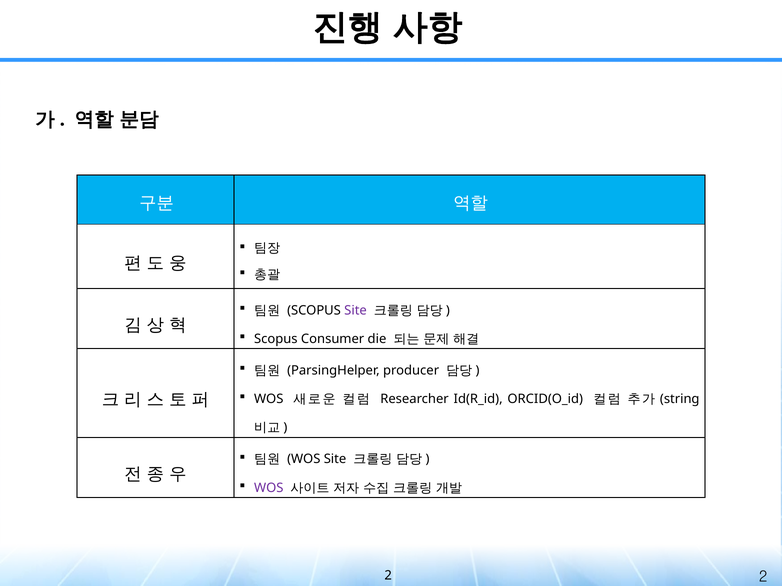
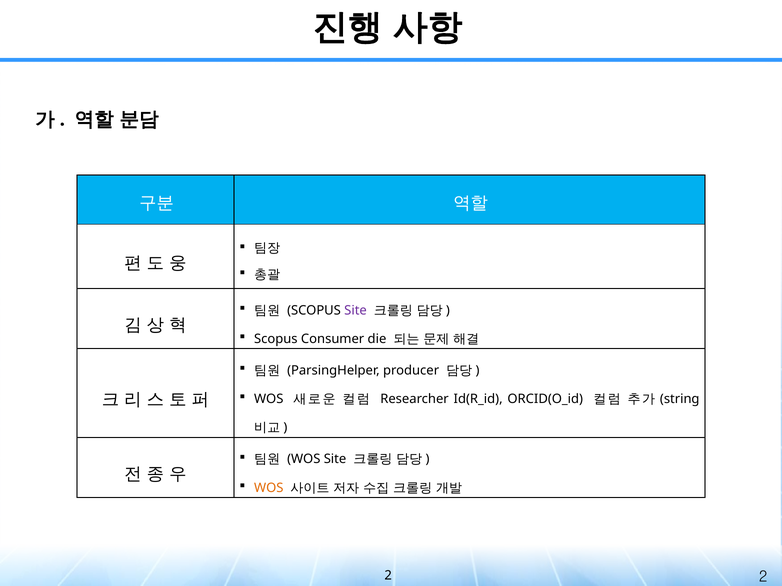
WOS colour: purple -> orange (269, 488)
